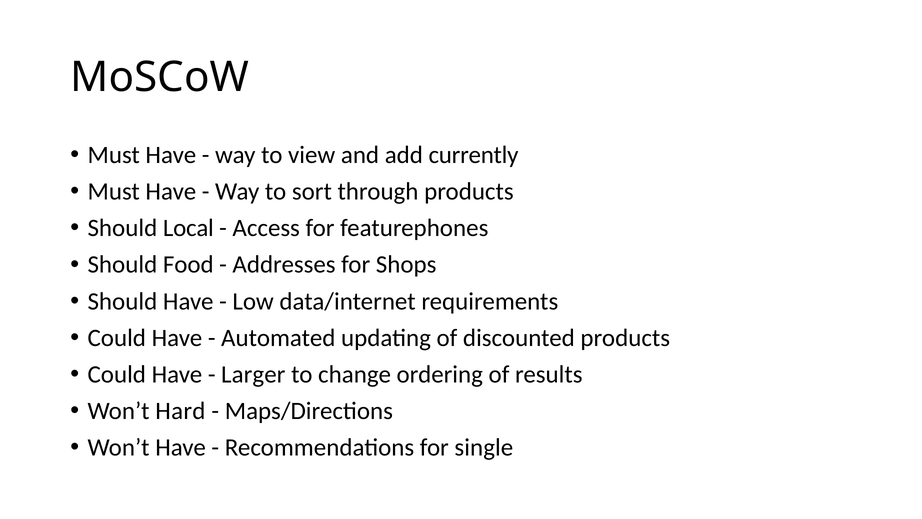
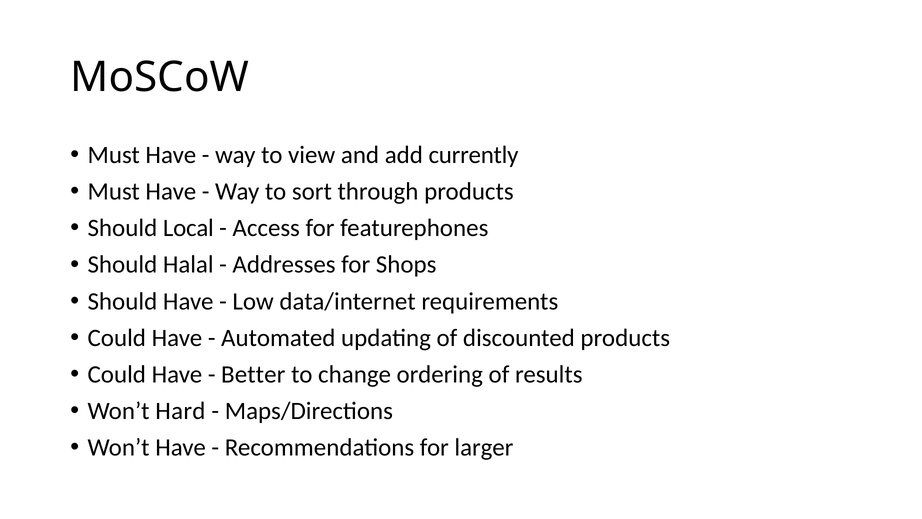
Food: Food -> Halal (188, 265)
Larger: Larger -> Better (253, 374)
single: single -> larger (484, 447)
